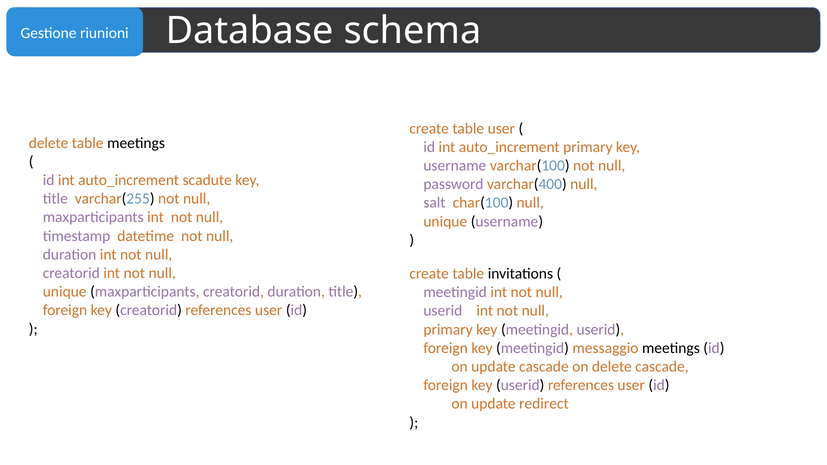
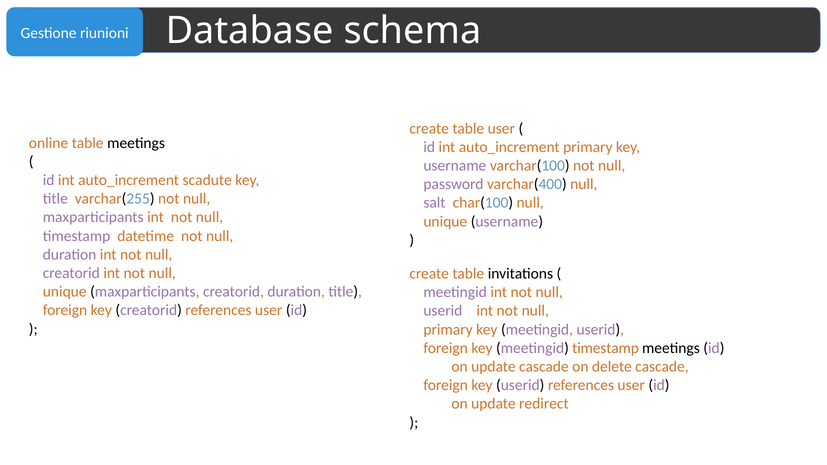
delete: delete -> online (49, 143)
meetingid messaggio: messaggio -> timestamp (606, 348)
